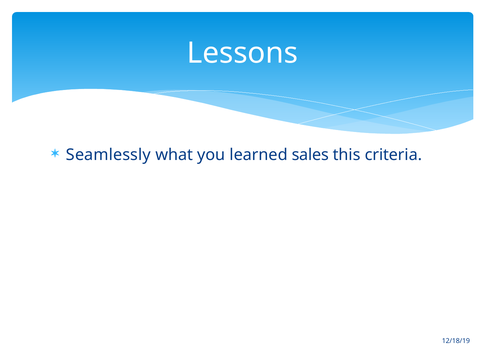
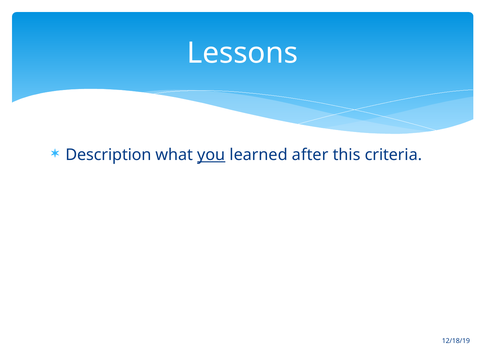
Seamlessly: Seamlessly -> Description (109, 155)
you underline: none -> present (211, 155)
sales: sales -> after (310, 155)
